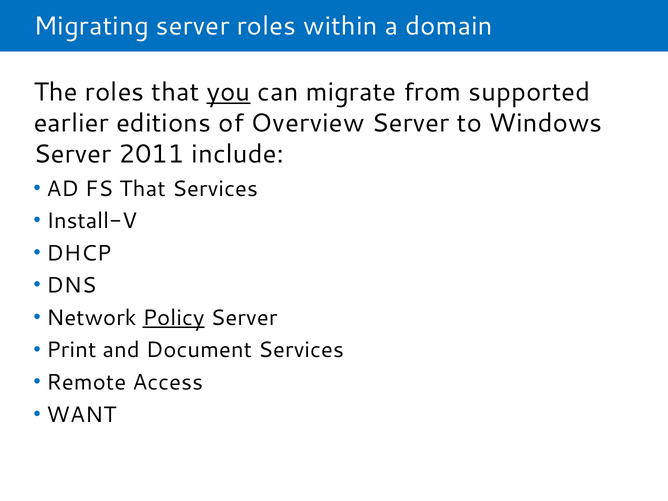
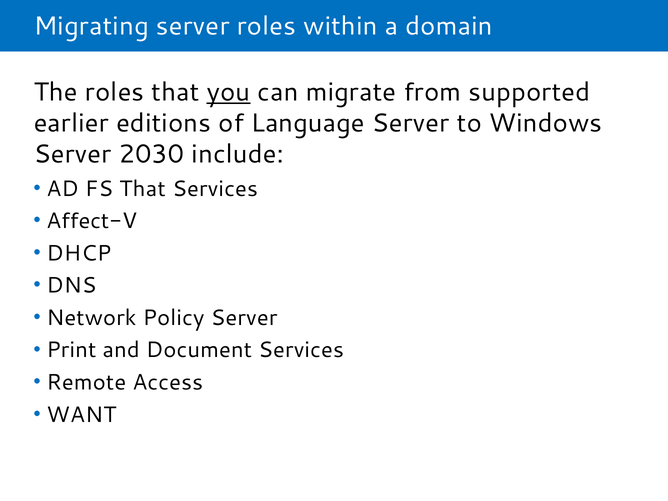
Overview: Overview -> Language (308, 123)
2011: 2011 -> 2030 (151, 154)
Install-V: Install-V -> Affect-V (92, 221)
Policy underline: present -> none (173, 318)
